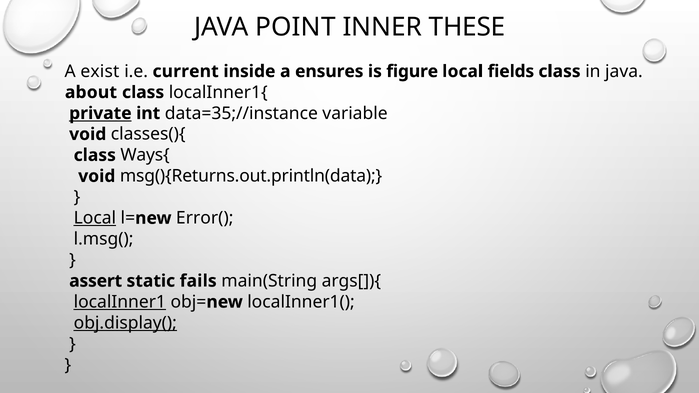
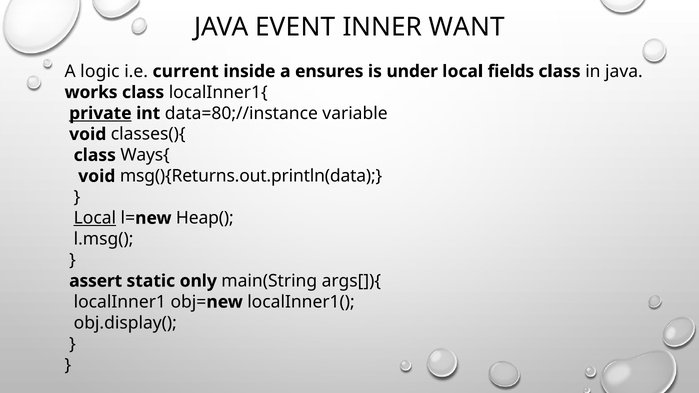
POINT: POINT -> EVENT (295, 27)
THESE: THESE -> WANT (467, 27)
exist: exist -> logic (100, 71)
figure: figure -> under (412, 71)
about: about -> works (91, 92)
data=35;//instance: data=35;//instance -> data=80;//instance (241, 113)
Error(: Error( -> Heap( (205, 218)
fails: fails -> only (198, 281)
localInner1 underline: present -> none (120, 302)
obj.display( underline: present -> none (125, 323)
